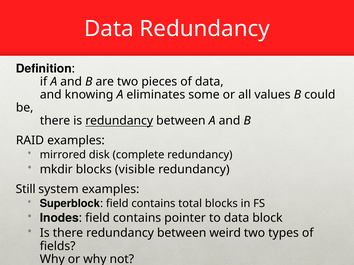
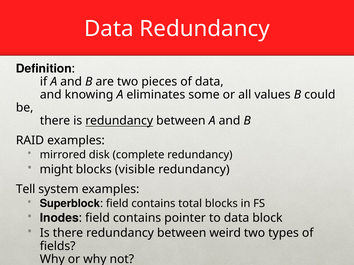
mkdir: mkdir -> might (56, 170)
Still: Still -> Tell (26, 189)
